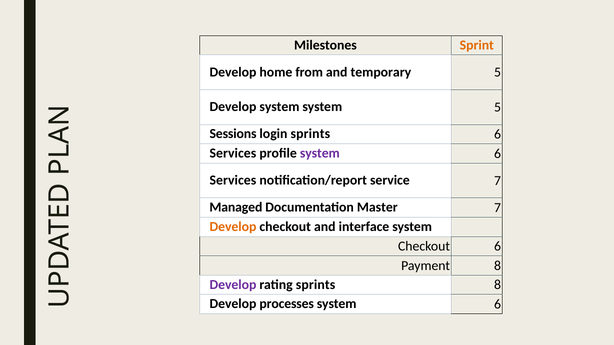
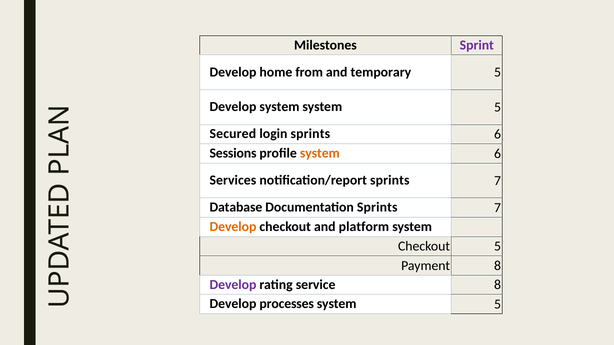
Sprint colour: orange -> purple (477, 45)
Sessions: Sessions -> Secured (233, 134)
Services: Services -> Sessions (233, 153)
system colour: purple -> orange (320, 153)
notification/report service: service -> sprints (390, 180)
Managed: Managed -> Database (236, 208)
Documentation Master: Master -> Sprints (377, 208)
interface: interface -> platform (364, 227)
Checkout 6: 6 -> 5 (498, 247)
rating sprints: sprints -> service (316, 285)
6: 6 -> 5 (498, 305)
